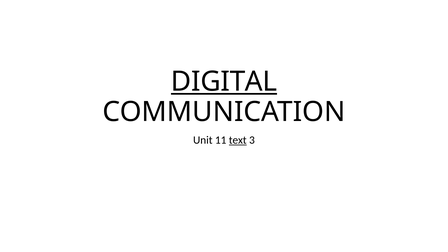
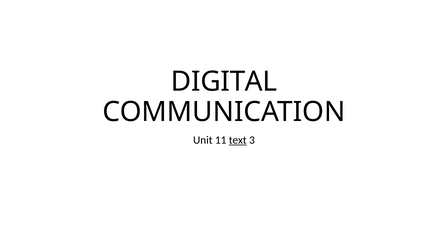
DIGITAL underline: present -> none (224, 82)
